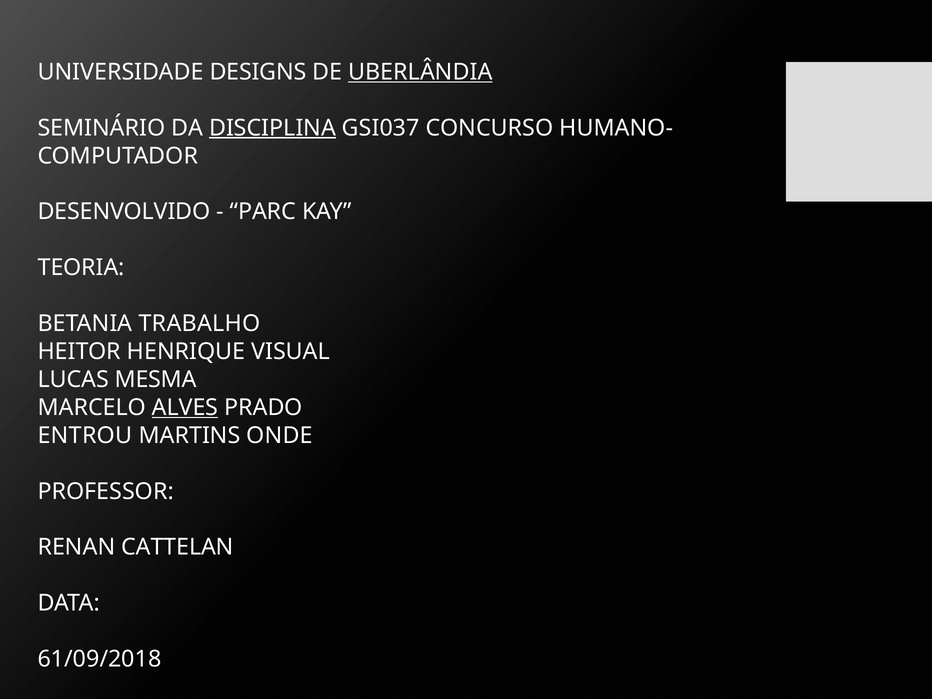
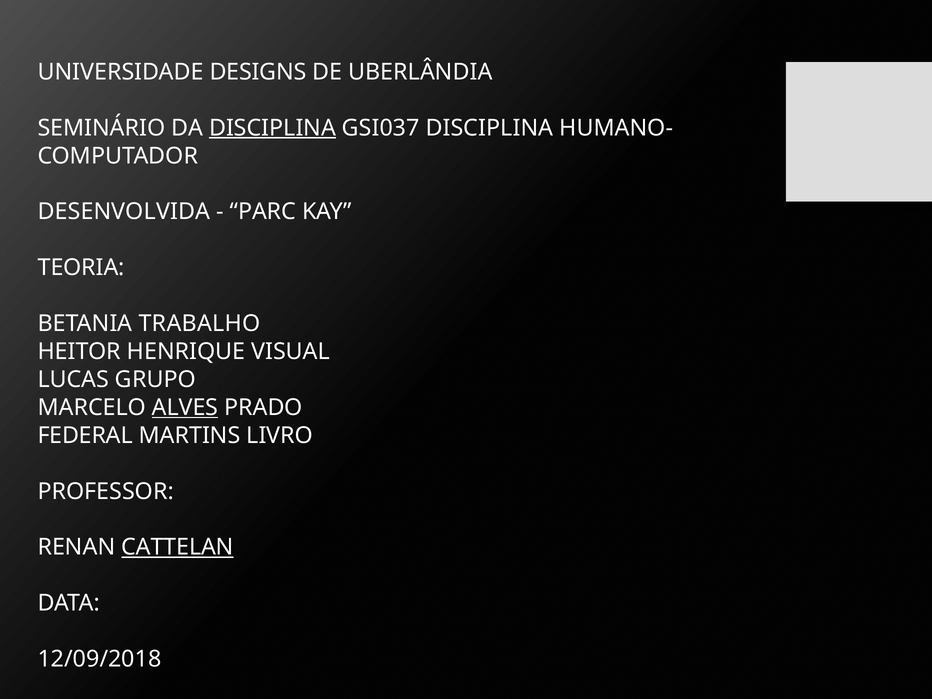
UBERLÂNDIA underline: present -> none (420, 72)
GSI037 CONCURSO: CONCURSO -> DISCIPLINA (489, 128)
DESENVOLVIDO: DESENVOLVIDO -> DESENVOLVIDA (124, 212)
MESMA: MESMA -> GRUPO (156, 379)
ENTROU: ENTROU -> FEDERAL (85, 435)
ONDE: ONDE -> LIVRO (280, 435)
CATTELAN underline: none -> present (177, 547)
61/09/2018: 61/09/2018 -> 12/09/2018 (100, 659)
